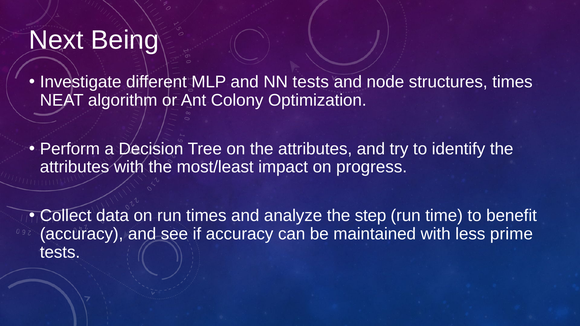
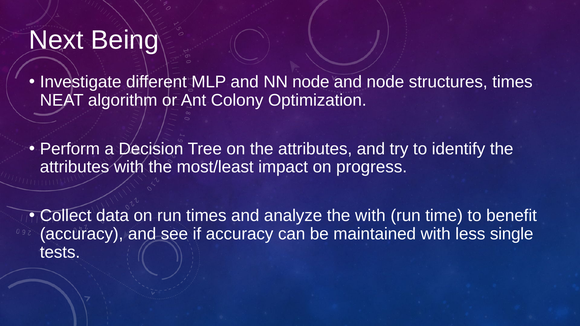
NN tests: tests -> node (311, 82)
the step: step -> with (370, 216)
prime: prime -> single (512, 234)
